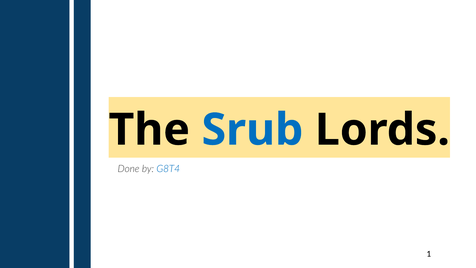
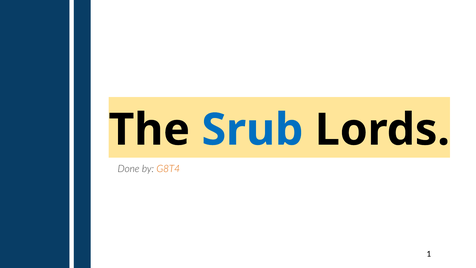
G8T4 colour: blue -> orange (168, 169)
